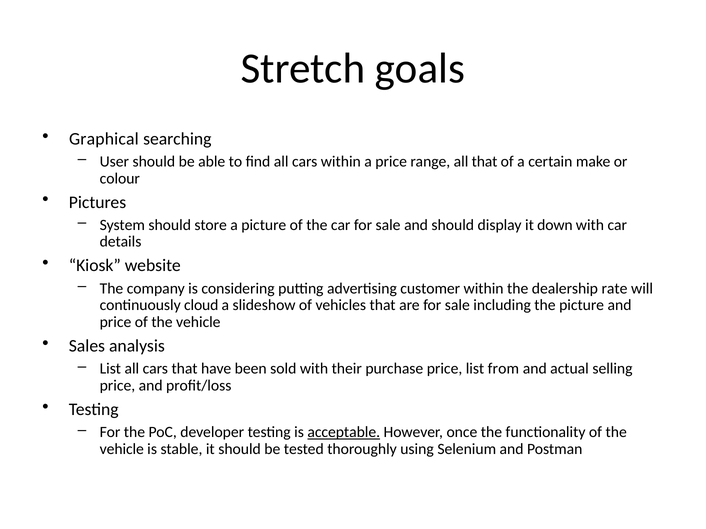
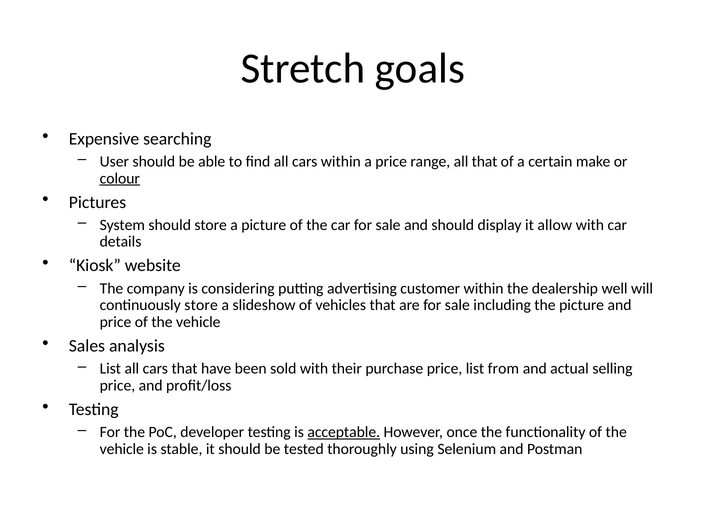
Graphical: Graphical -> Expensive (104, 139)
colour underline: none -> present (120, 179)
down: down -> allow (555, 225)
rate: rate -> well (615, 289)
continuously cloud: cloud -> store (201, 306)
